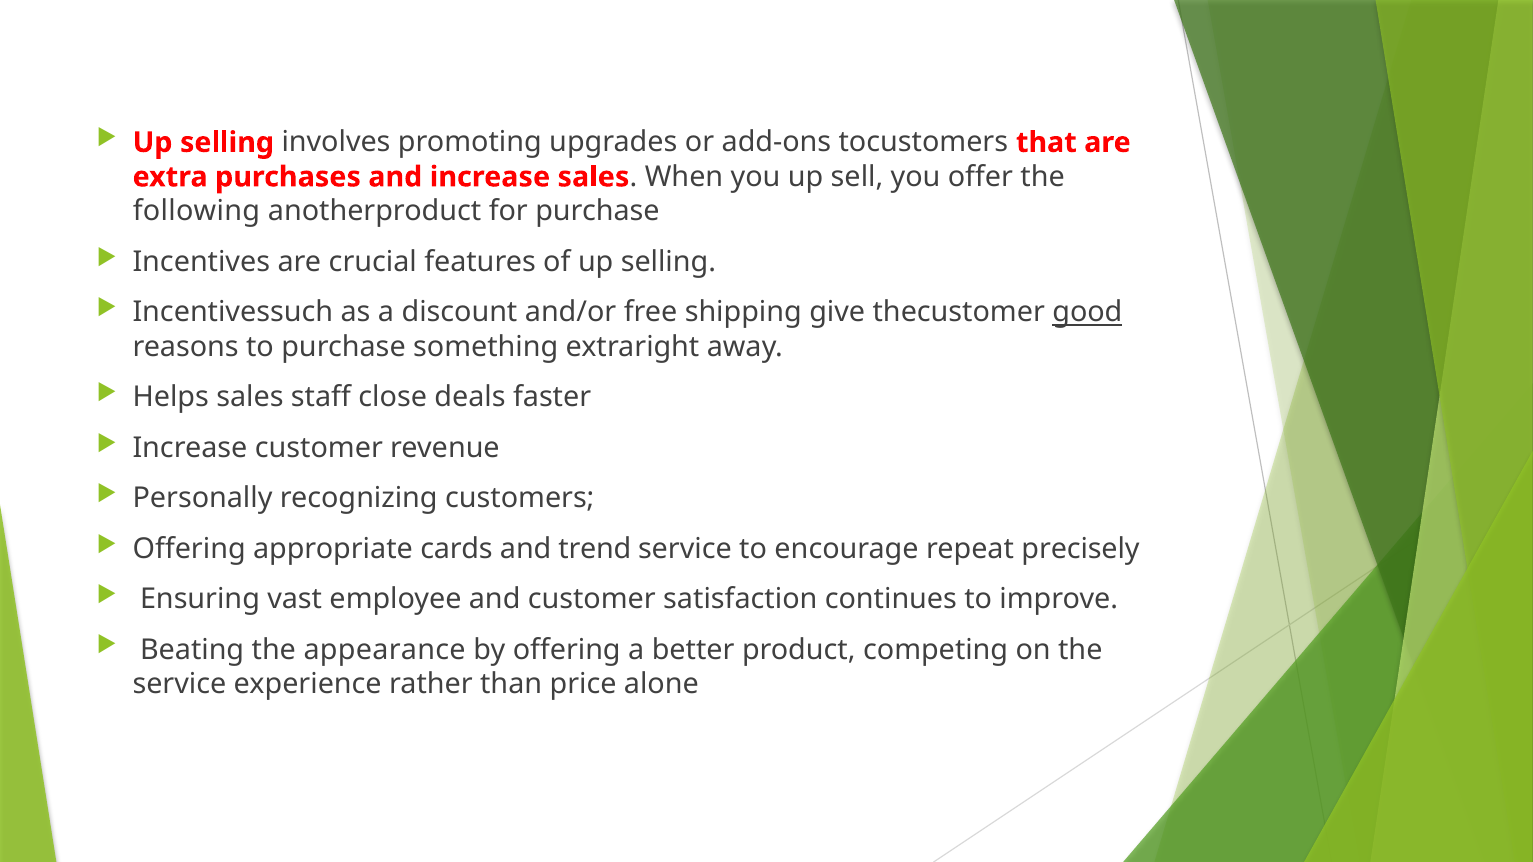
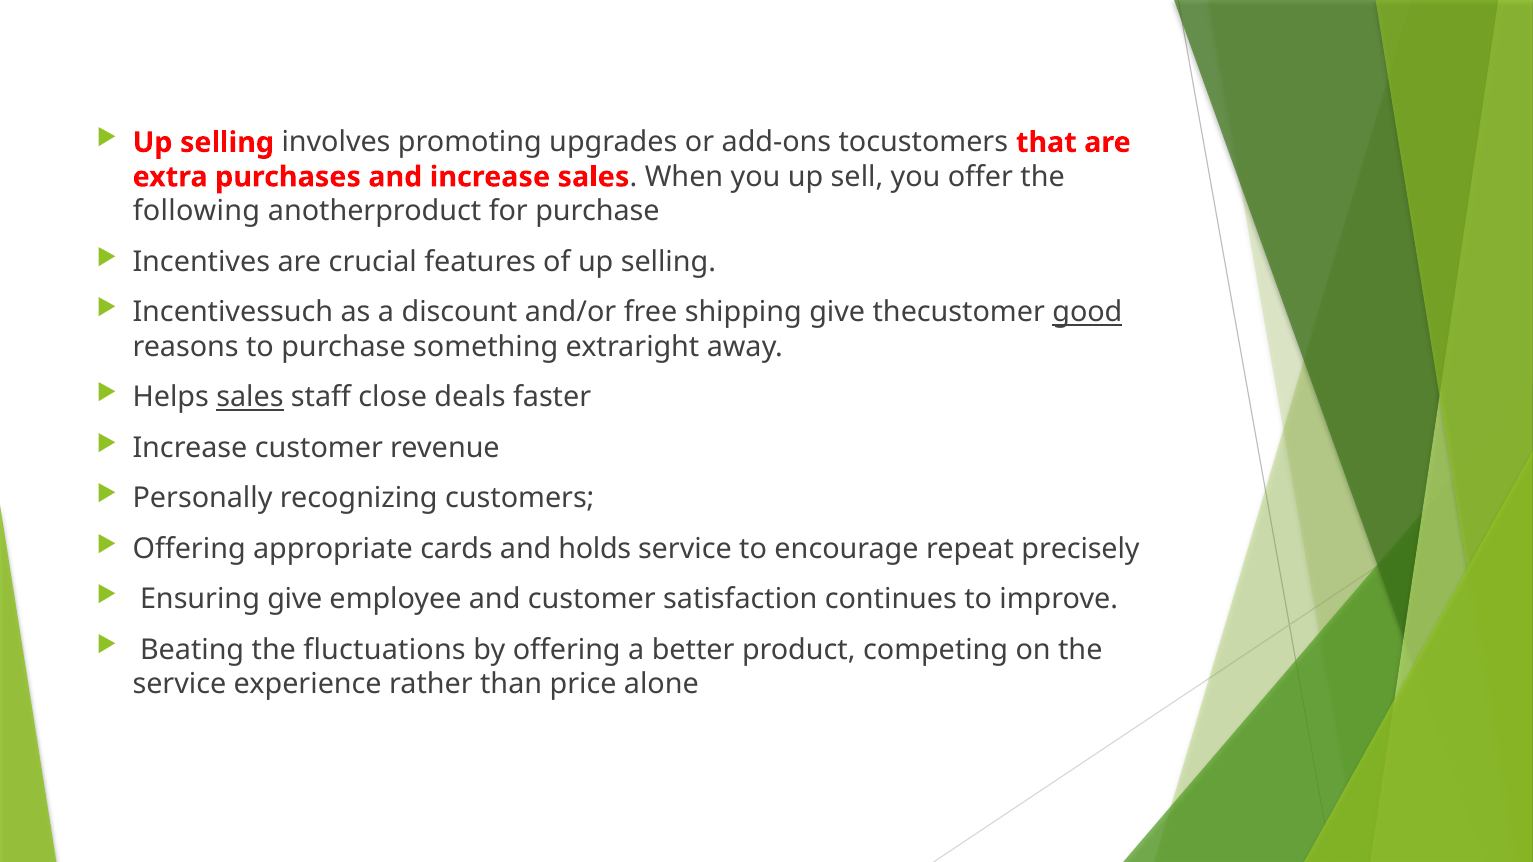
sales underline: none -> present (250, 397)
trend: trend -> holds (595, 549)
Ensuring vast: vast -> give (295, 599)
appearance: appearance -> fluctuations (385, 650)
